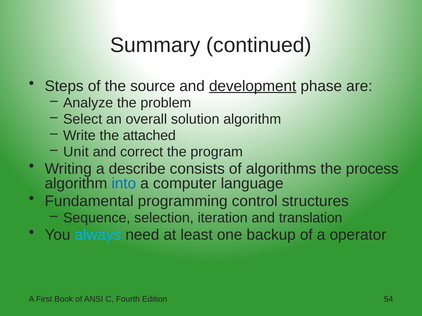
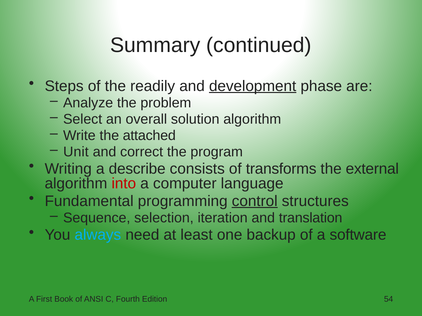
source: source -> readily (153, 86)
algorithms: algorithms -> transforms (281, 169)
process: process -> external (372, 169)
into colour: blue -> red (124, 184)
control underline: none -> present (255, 201)
operator: operator -> software (358, 235)
